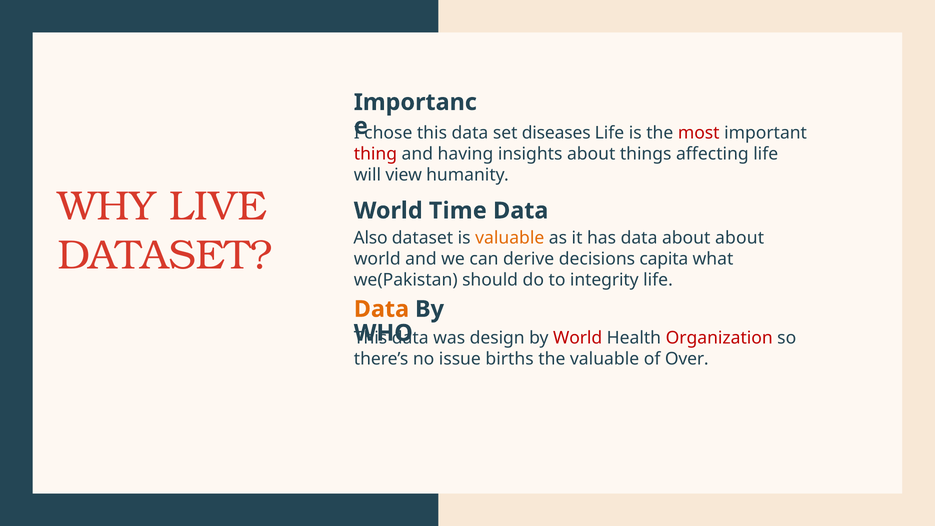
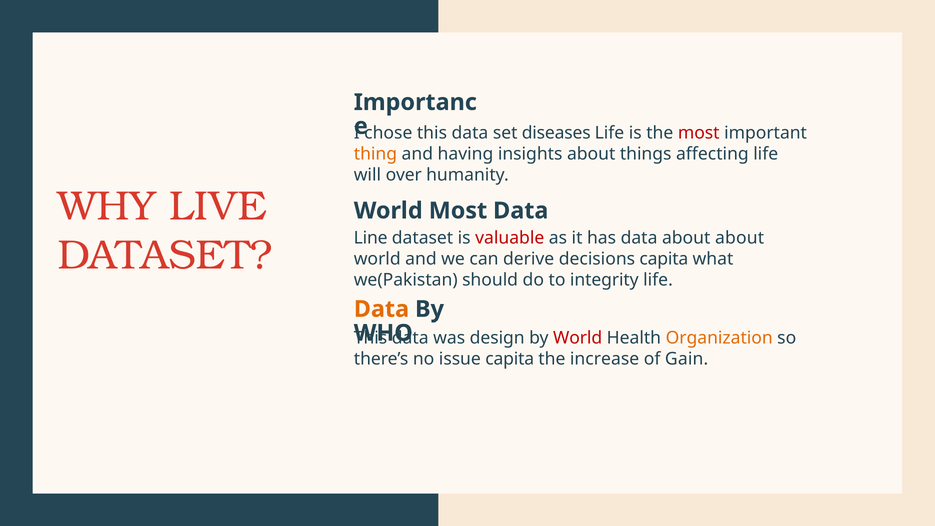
thing colour: red -> orange (375, 154)
view: view -> over (404, 175)
World Time: Time -> Most (458, 211)
Also: Also -> Line (371, 238)
valuable colour: orange -> red (510, 238)
Organization colour: red -> orange (719, 338)
issue births: births -> capita (510, 359)
the valuable: valuable -> increase (605, 359)
Over: Over -> Gain (687, 359)
